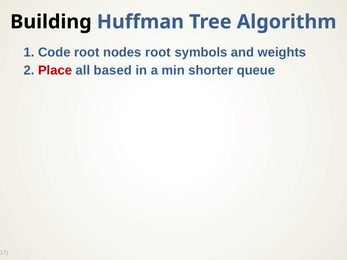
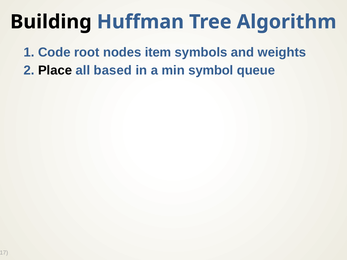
nodes root: root -> item (158, 52)
Place colour: red -> black (55, 70)
shorter: shorter -> symbol (211, 70)
